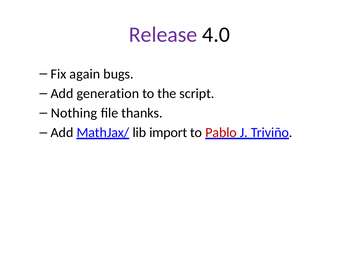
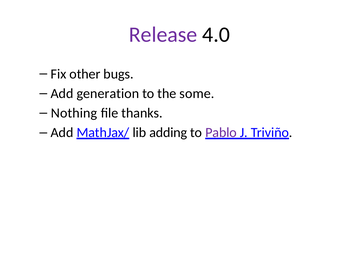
again: again -> other (85, 74)
script: script -> some (197, 94)
import: import -> adding (168, 133)
Pablo colour: red -> purple (221, 133)
